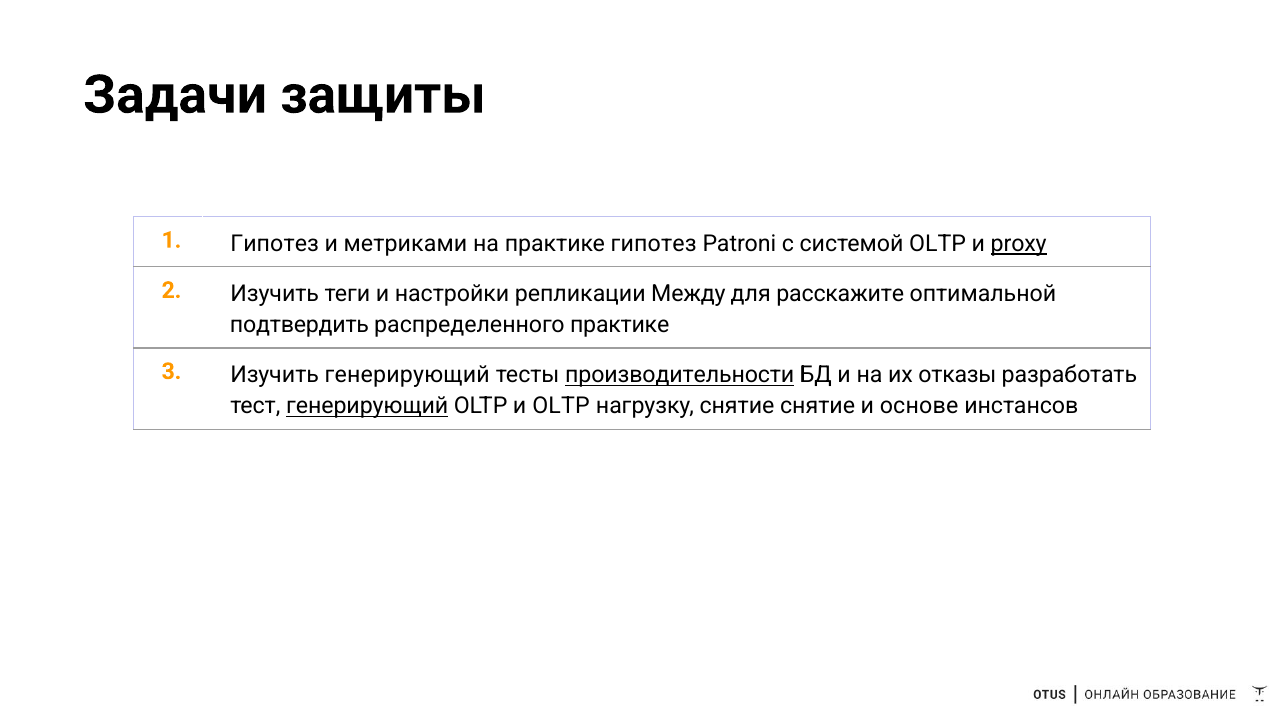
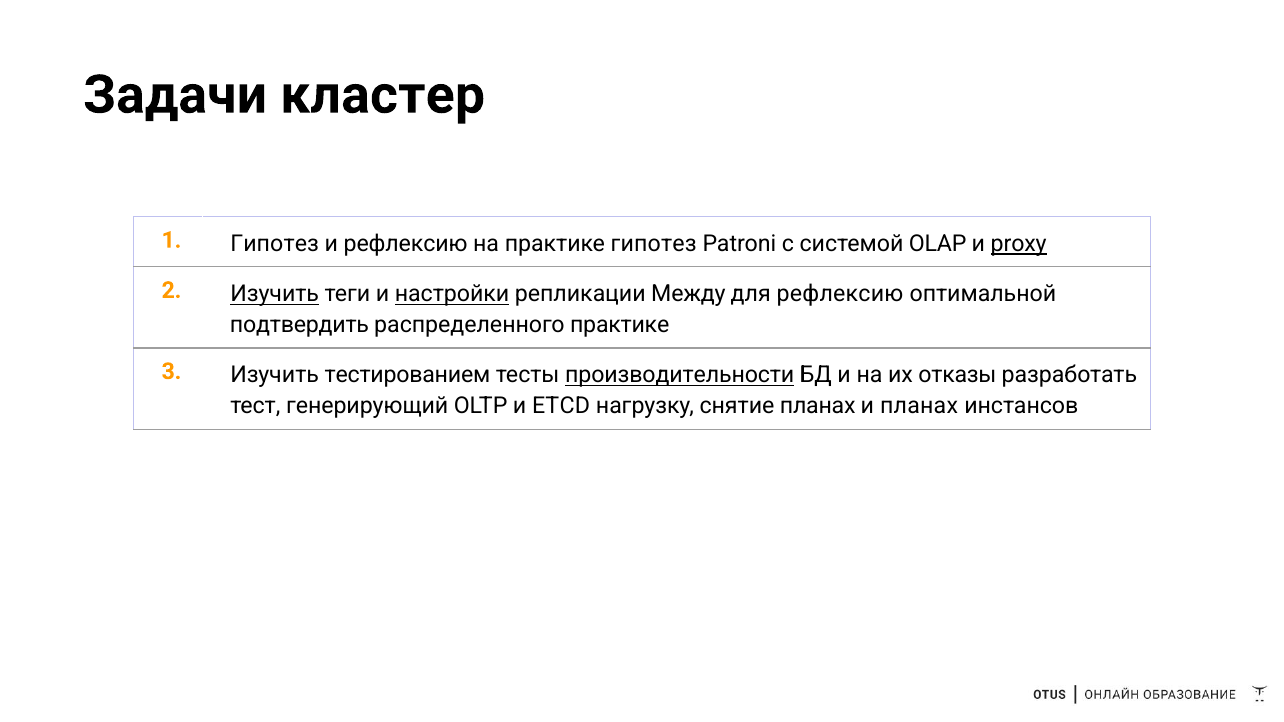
защиты: защиты -> кластер (383, 95)
и метриками: метриками -> рефлексию (406, 244)
системой OLTP: OLTP -> OLAP (938, 244)
Изучить underline: none -> present (275, 294)
настройки underline: none -> present (452, 294)
для расскажите: расскажите -> рефлексию (840, 294)
Изучить генерирующий: генерирующий -> тестированием (407, 375)
генерирующий underline: present -> none (367, 406)
и OLTP: OLTP -> ETCD (561, 406)
снятие снятие: снятие -> планах (818, 406)
и основе: основе -> планах (919, 406)
